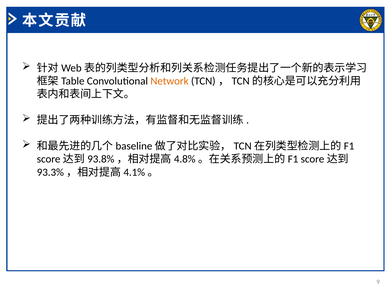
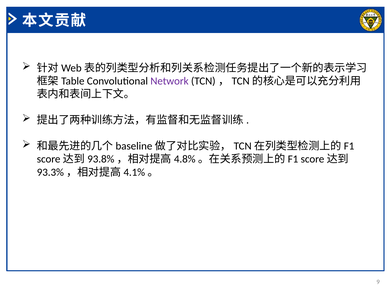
Network colour: orange -> purple (170, 81)
